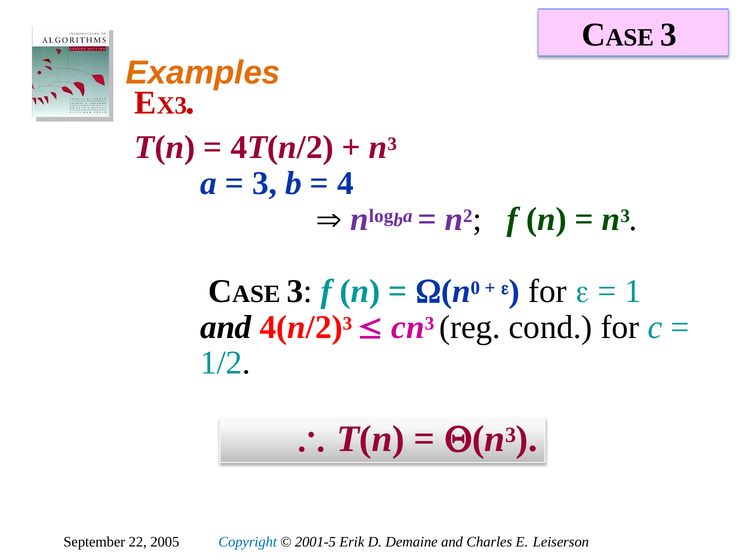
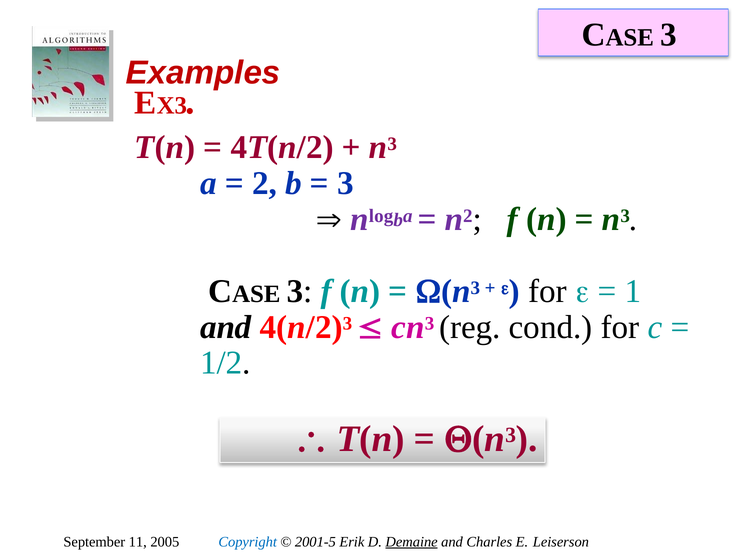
Examples colour: orange -> red (203, 73)
3: 3 -> 2 (264, 184)
4: 4 -> 3 (345, 184)
0: 0 -> 3 (475, 288)
22: 22 -> 11 (138, 542)
Demaine underline: none -> present (412, 542)
